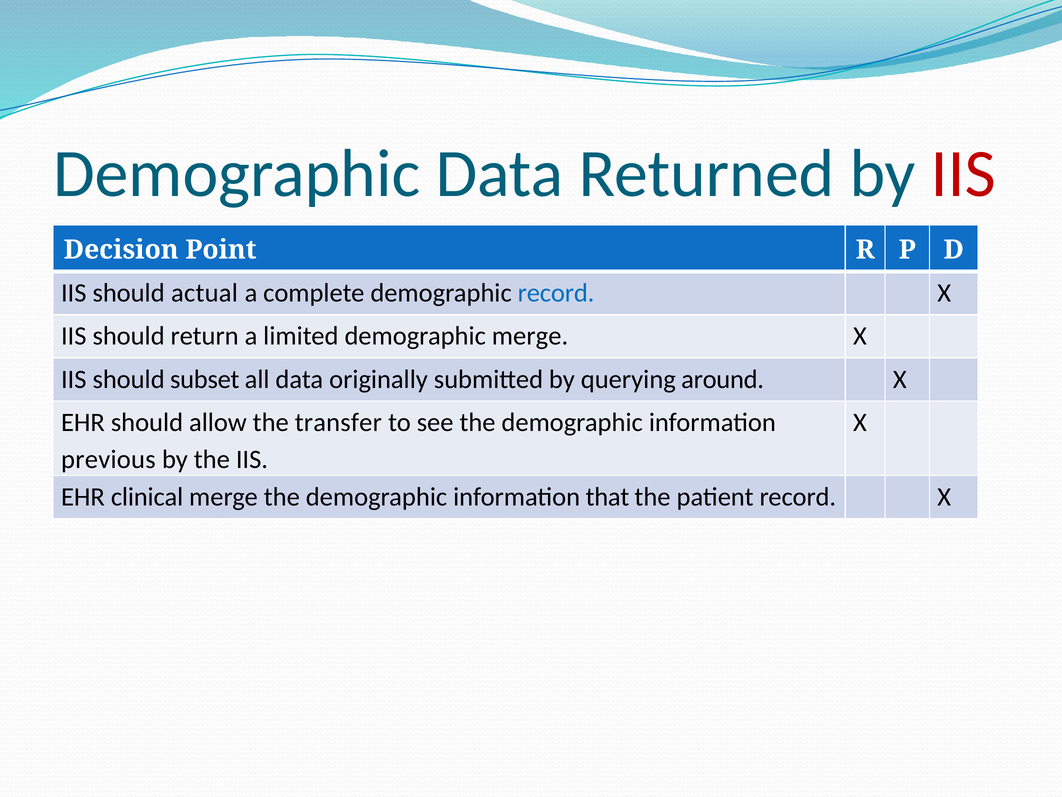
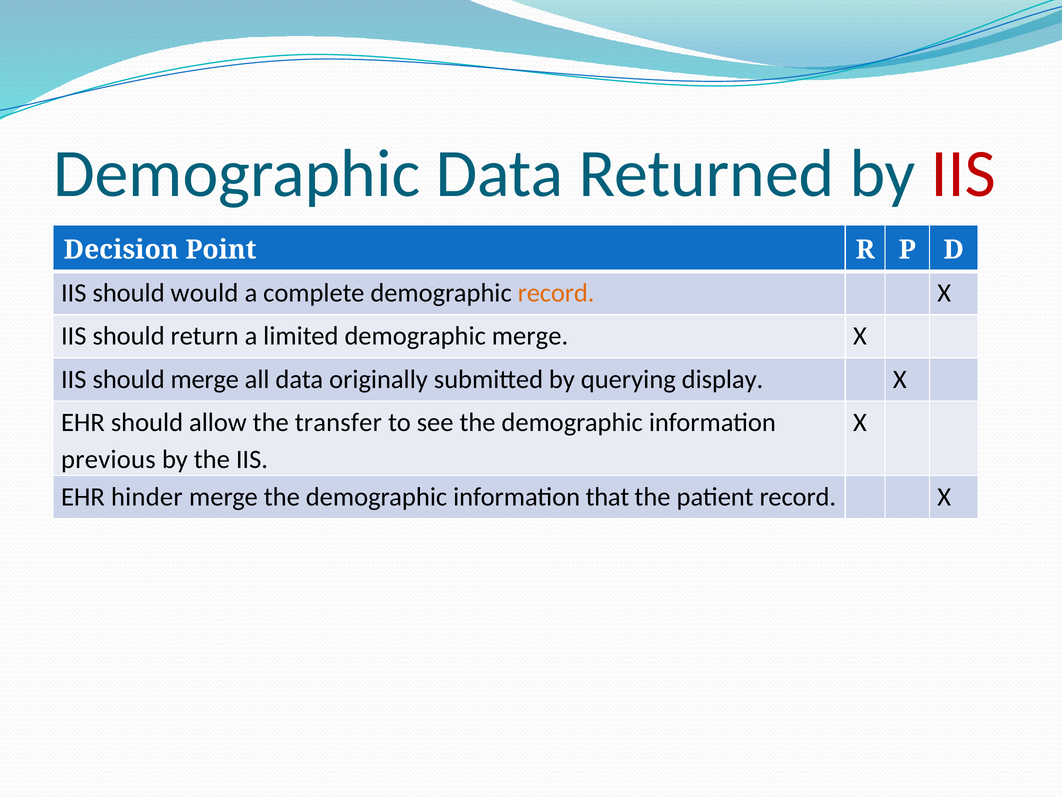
actual: actual -> would (205, 293)
record colour: blue -> orange (556, 293)
should subset: subset -> merge (205, 379)
around: around -> display (723, 379)
clinical: clinical -> hinder (147, 497)
